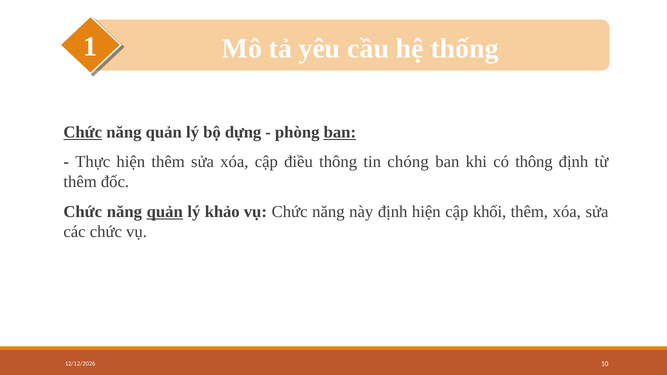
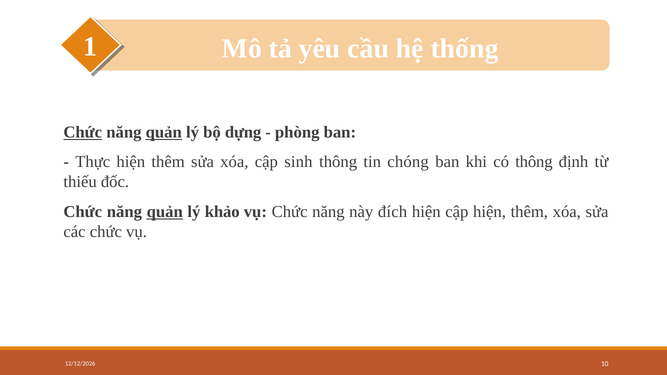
quản underline: none -> present (164, 132)
ban underline: present -> none (340, 132)
điều: điều -> sinh (298, 162)
thêm: thêm -> thiếu (80, 182)
này định: định -> đích (393, 212)
cập khối: khối -> hiện (490, 212)
